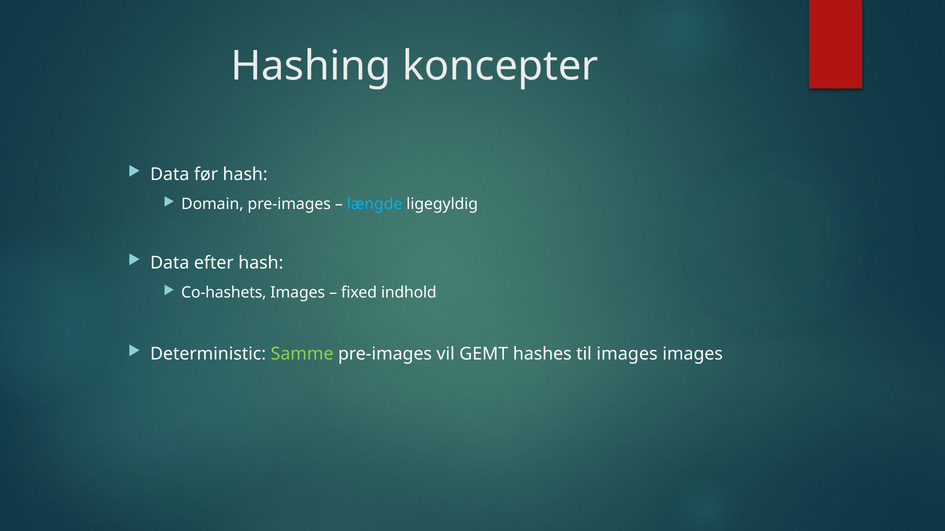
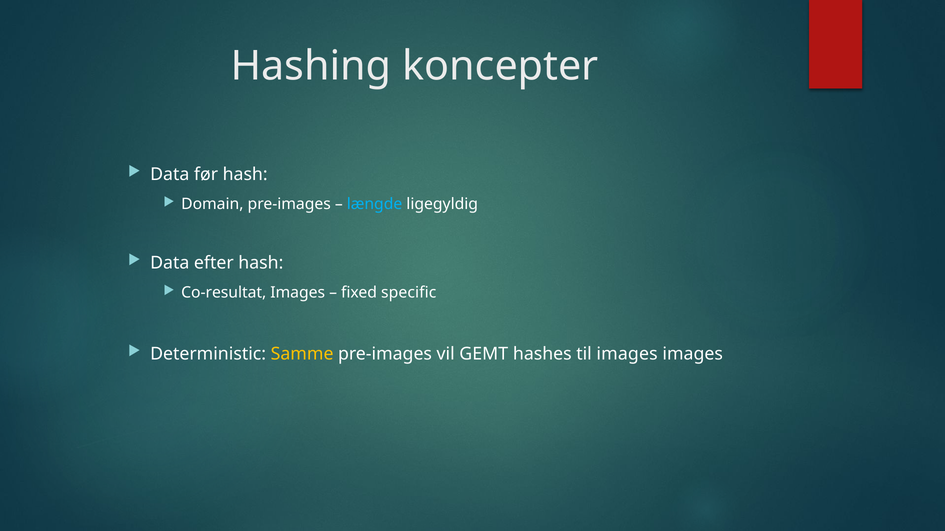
Co-hashets: Co-hashets -> Co-resultat (224, 293)
indhold: indhold -> specific (409, 293)
Samme colour: light green -> yellow (302, 354)
